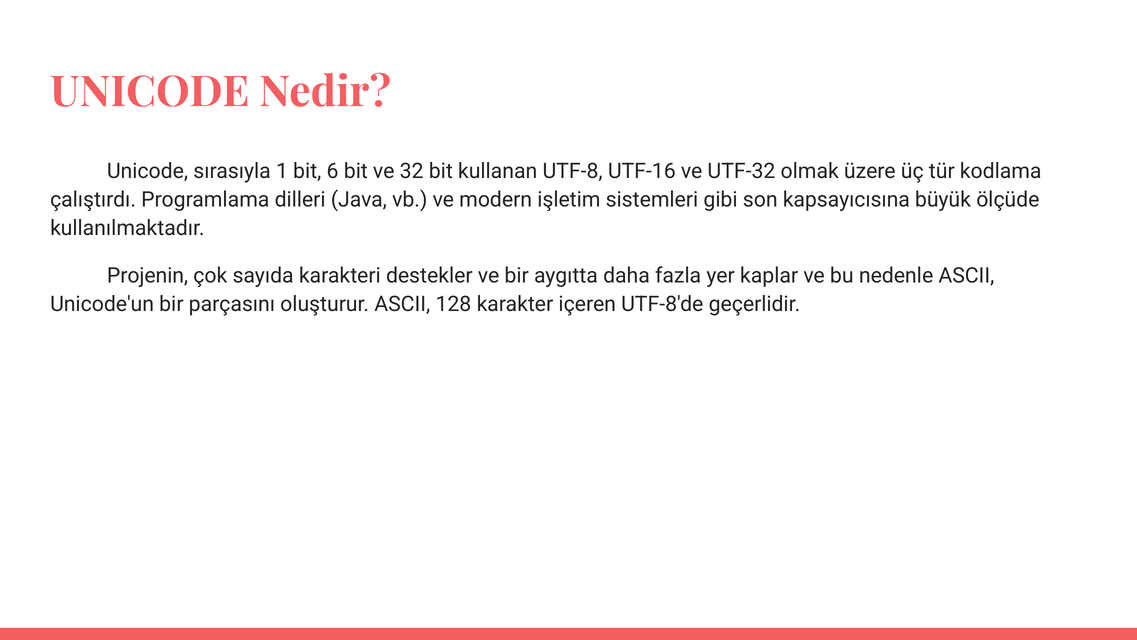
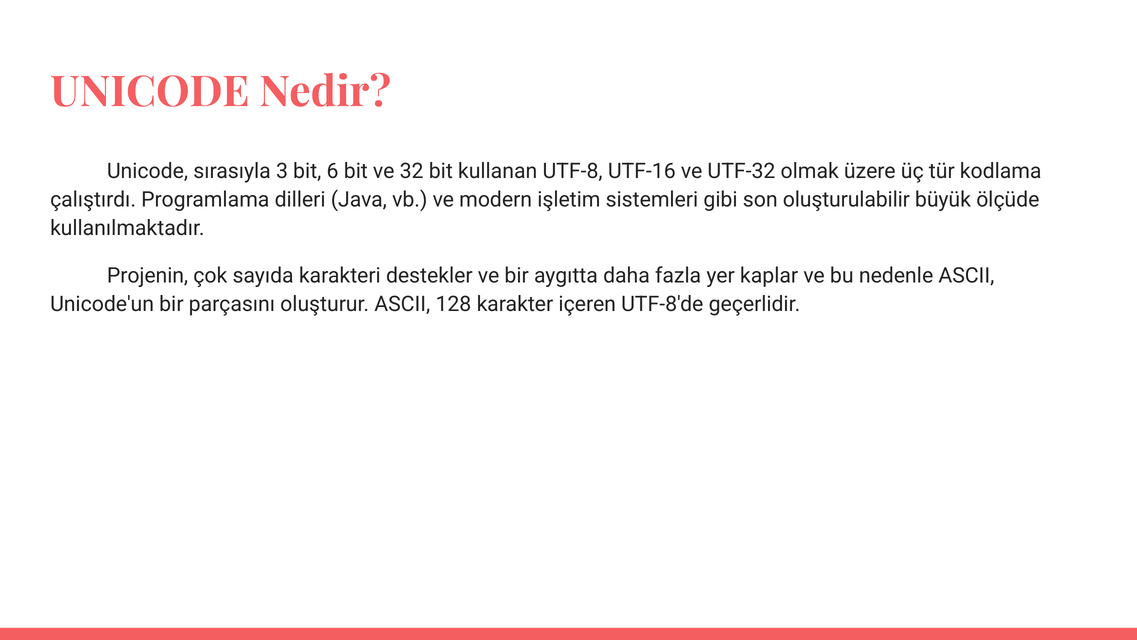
1: 1 -> 3 (282, 171)
kapsayıcısına: kapsayıcısına -> oluşturulabilir (846, 200)
